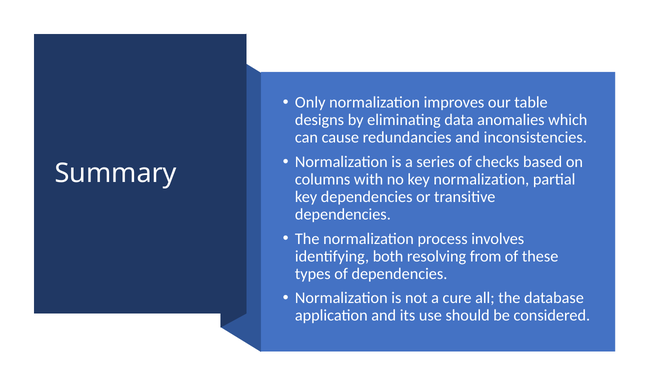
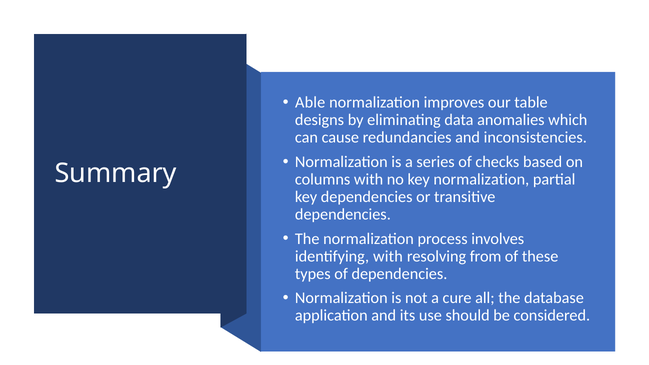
Only: Only -> Able (310, 103)
identifying both: both -> with (388, 256)
